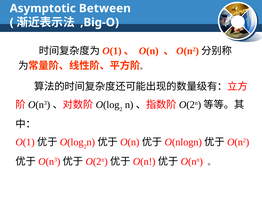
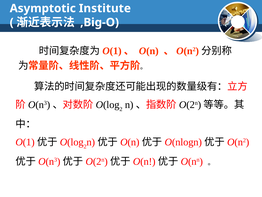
Between: Between -> Institute (105, 8)
